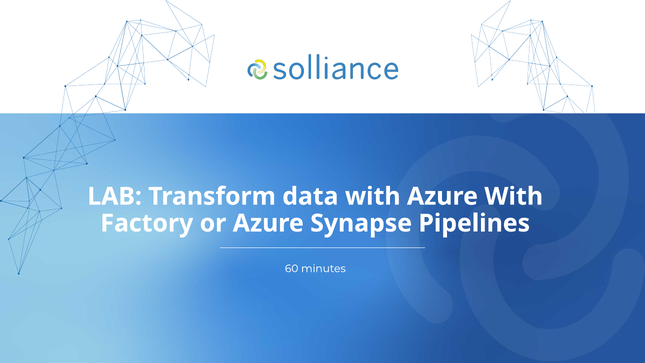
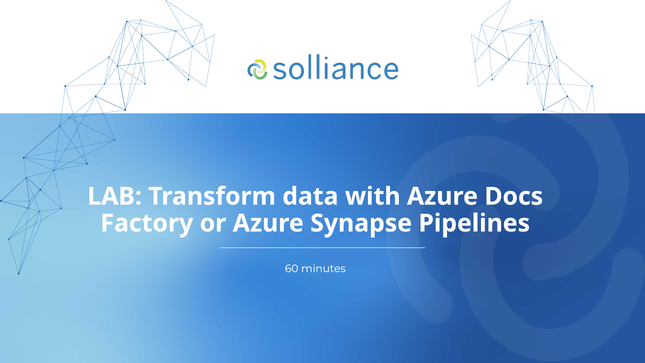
Azure With: With -> Docs (514, 196)
